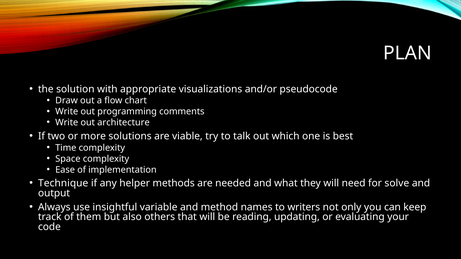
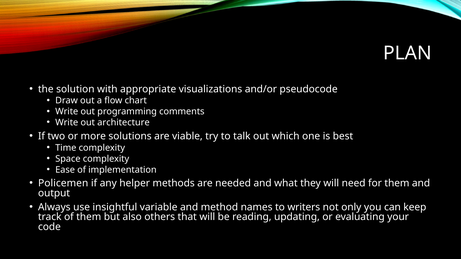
Technique: Technique -> Policemen (63, 184)
for solve: solve -> them (397, 184)
